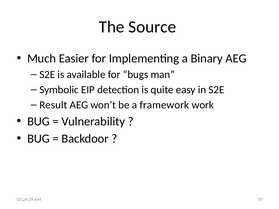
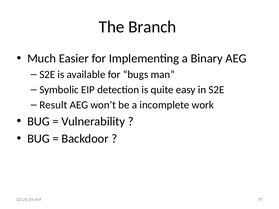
Source: Source -> Branch (152, 27)
framework: framework -> incomplete (164, 105)
